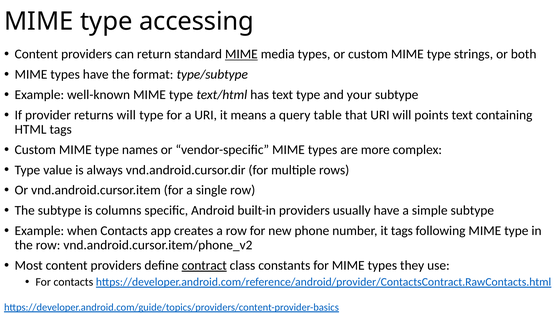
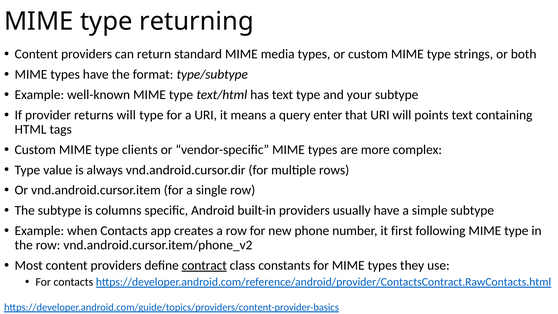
accessing: accessing -> returning (196, 21)
MIME underline: present -> none (241, 54)
table: table -> enter (328, 115)
names: names -> clients (140, 150)
it tags: tags -> first (402, 231)
